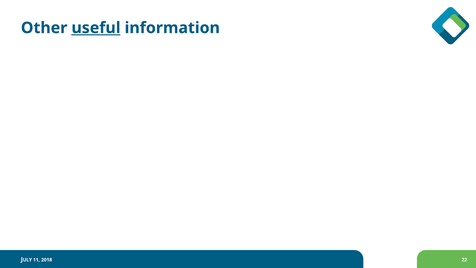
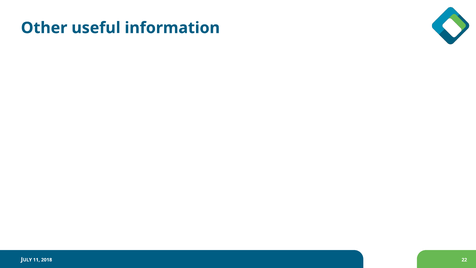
useful underline: present -> none (96, 28)
